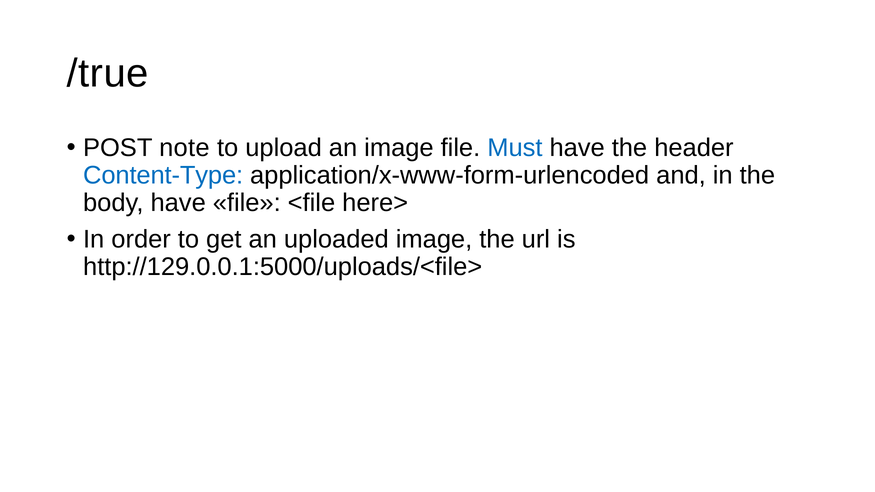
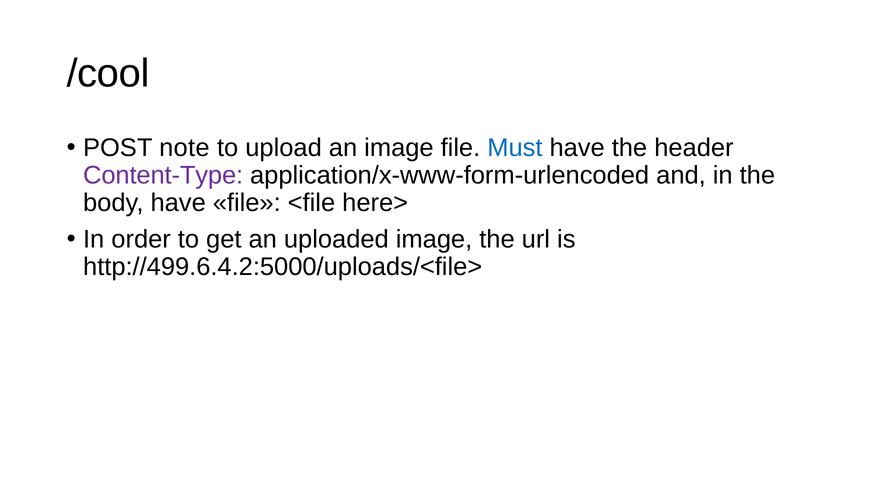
/true: /true -> /cool (108, 74)
Content-Type colour: blue -> purple (163, 175)
http://129.0.0.1:5000/uploads/<file>: http://129.0.0.1:5000/uploads/<file> -> http://499.6.4.2:5000/uploads/<file> (283, 267)
